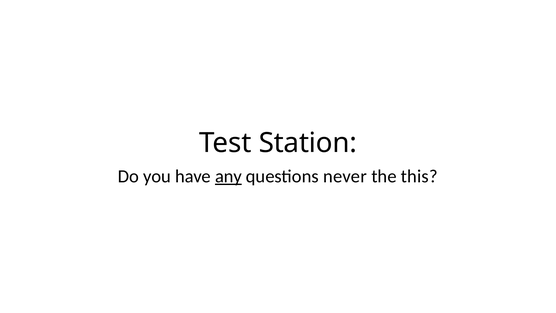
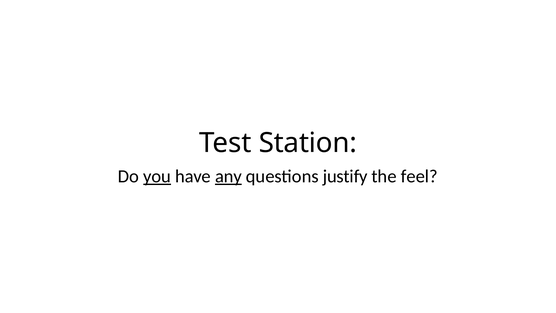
you underline: none -> present (157, 176)
never: never -> justify (345, 176)
this: this -> feel (419, 176)
